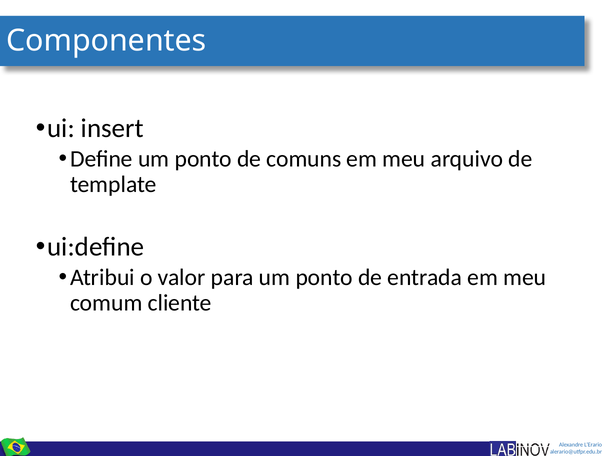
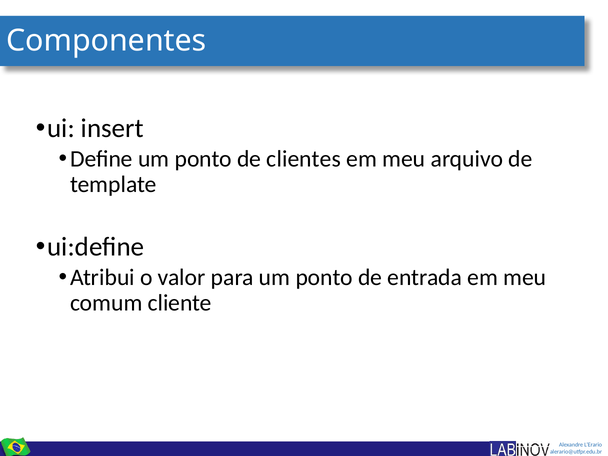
comuns: comuns -> clientes (304, 159)
